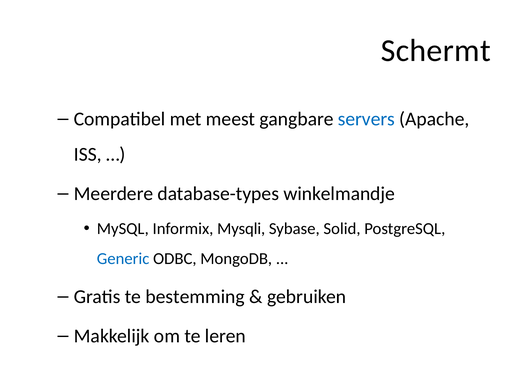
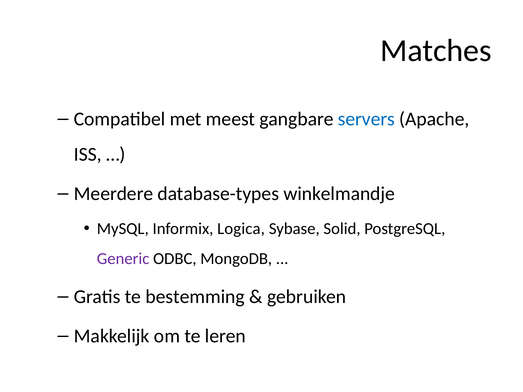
Schermt: Schermt -> Matches (436, 51)
Mysqli: Mysqli -> Logica (241, 229)
Generic colour: blue -> purple (123, 259)
